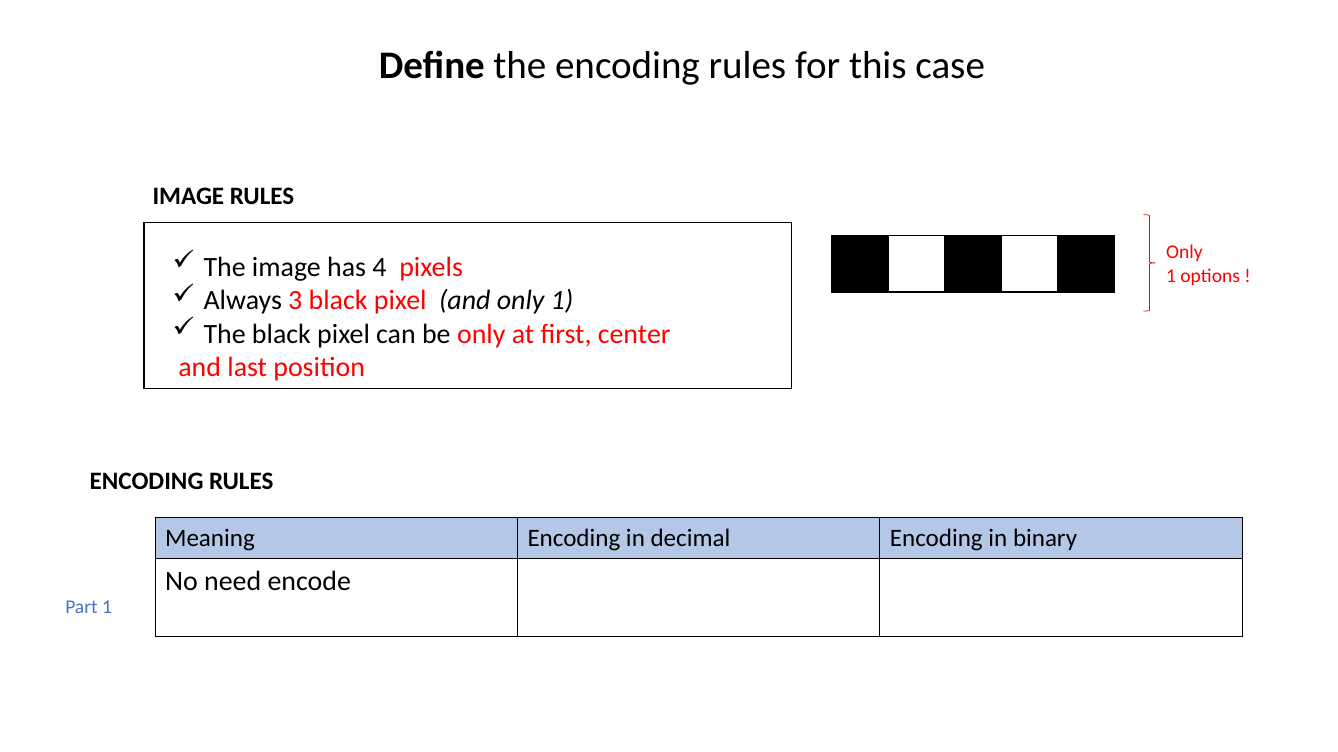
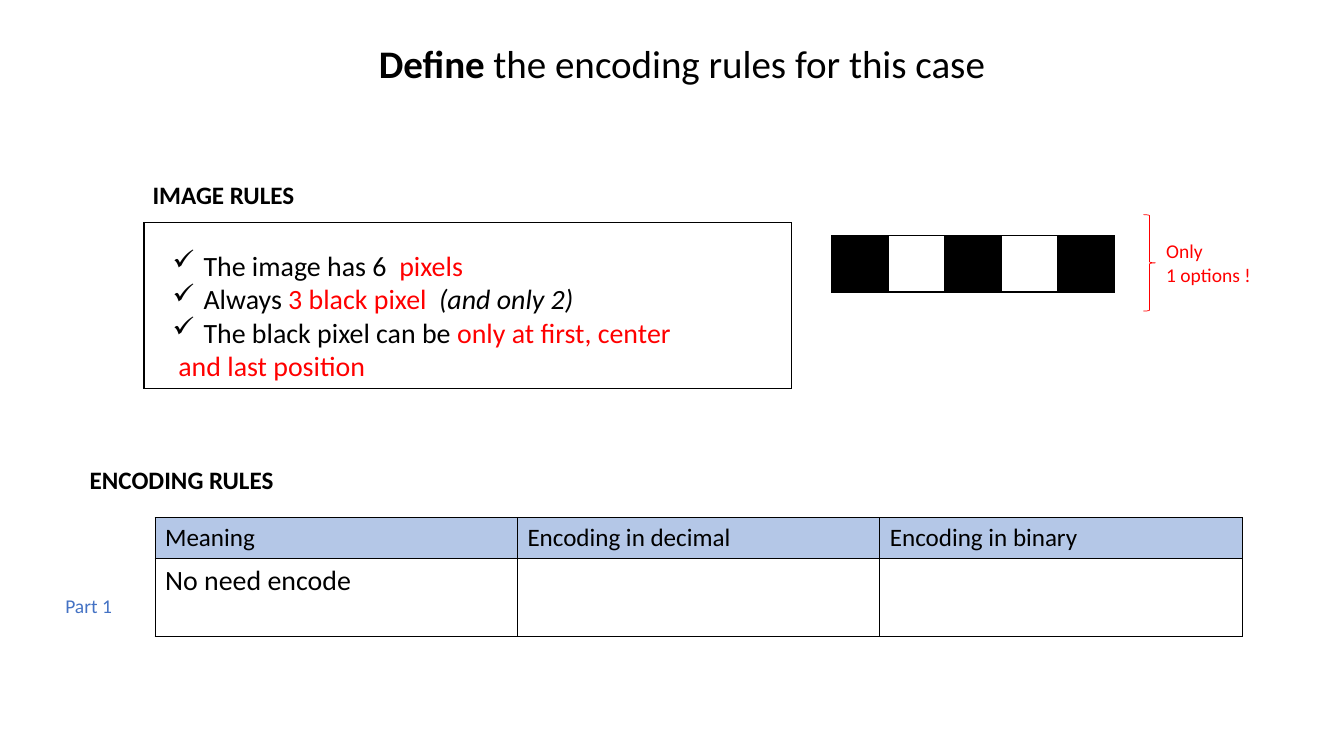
4: 4 -> 6 (380, 267)
and only 1: 1 -> 2 (562, 301)
